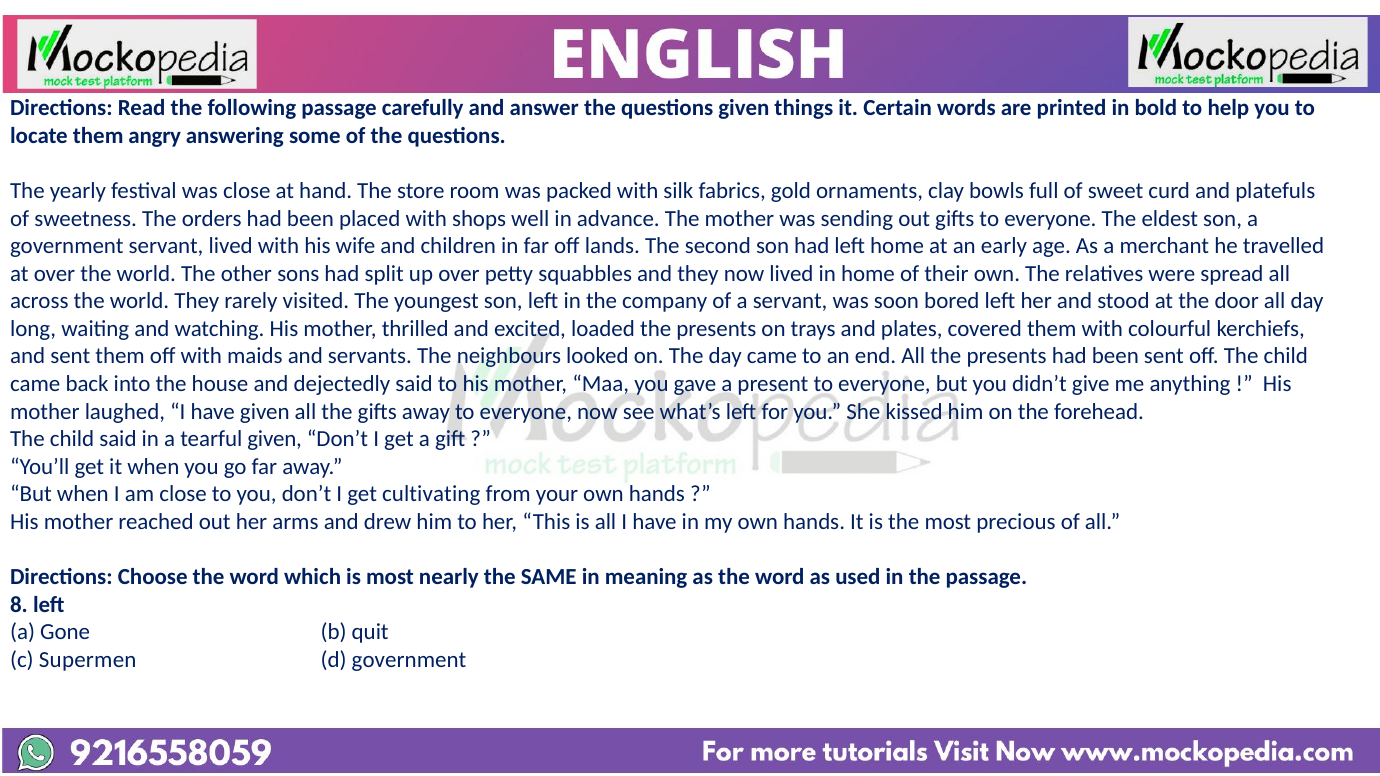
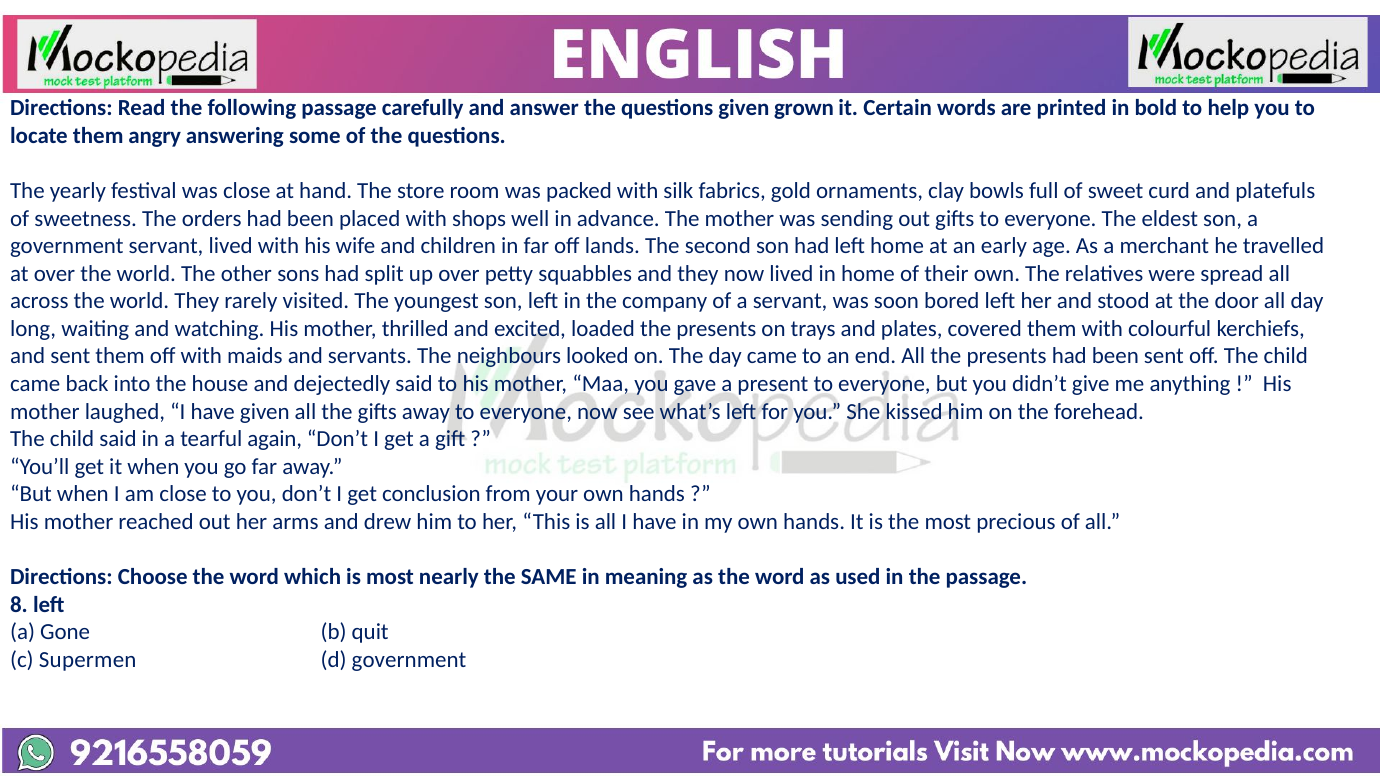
things: things -> grown (804, 108)
tearful given: given -> again (275, 439)
cultivating: cultivating -> conclusion (431, 494)
